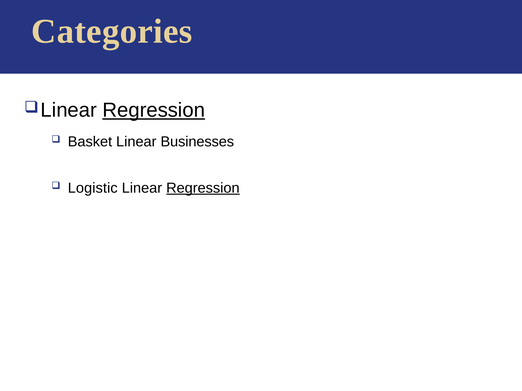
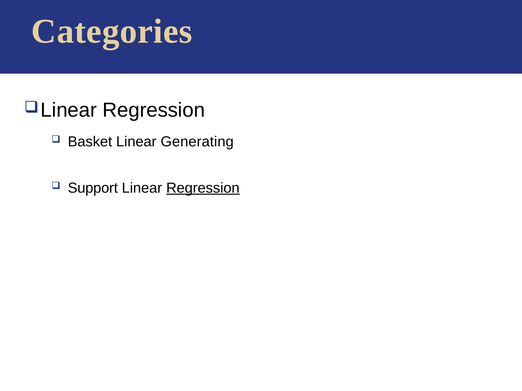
Regression underline: present -> none (154, 110)
Businesses: Businesses -> Generating (197, 142)
Logistic: Logistic -> Support (93, 188)
